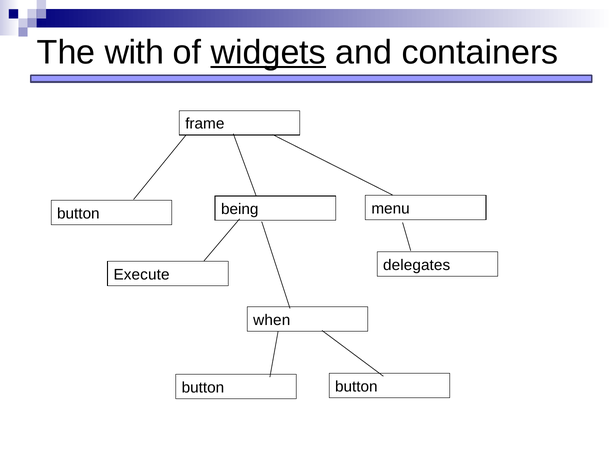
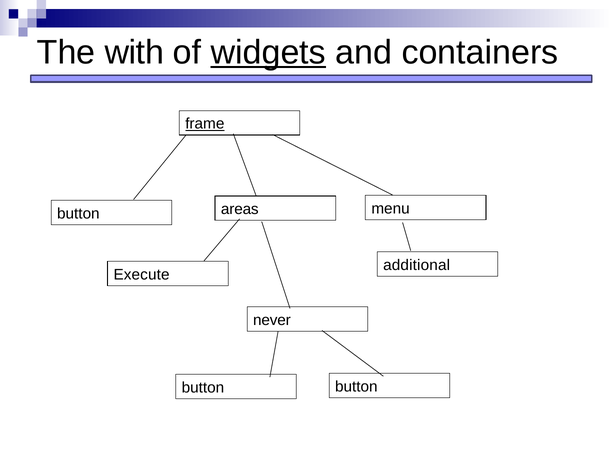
frame underline: none -> present (205, 124)
being: being -> areas (240, 209)
delegates: delegates -> additional (417, 265)
when: when -> never (272, 320)
